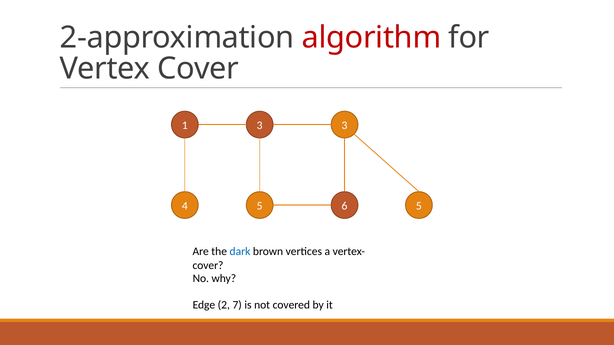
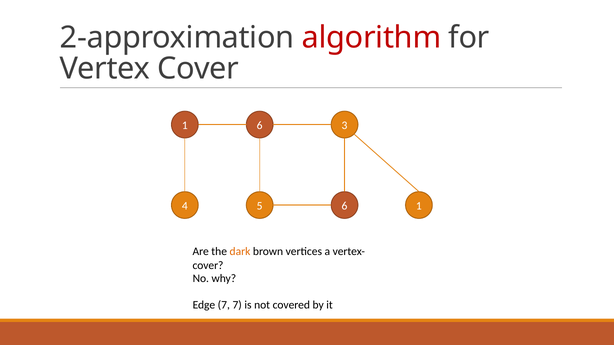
1 3: 3 -> 6 (260, 125)
5 5: 5 -> 1 (419, 206)
dark colour: blue -> orange (240, 252)
Edge 2: 2 -> 7 (224, 305)
